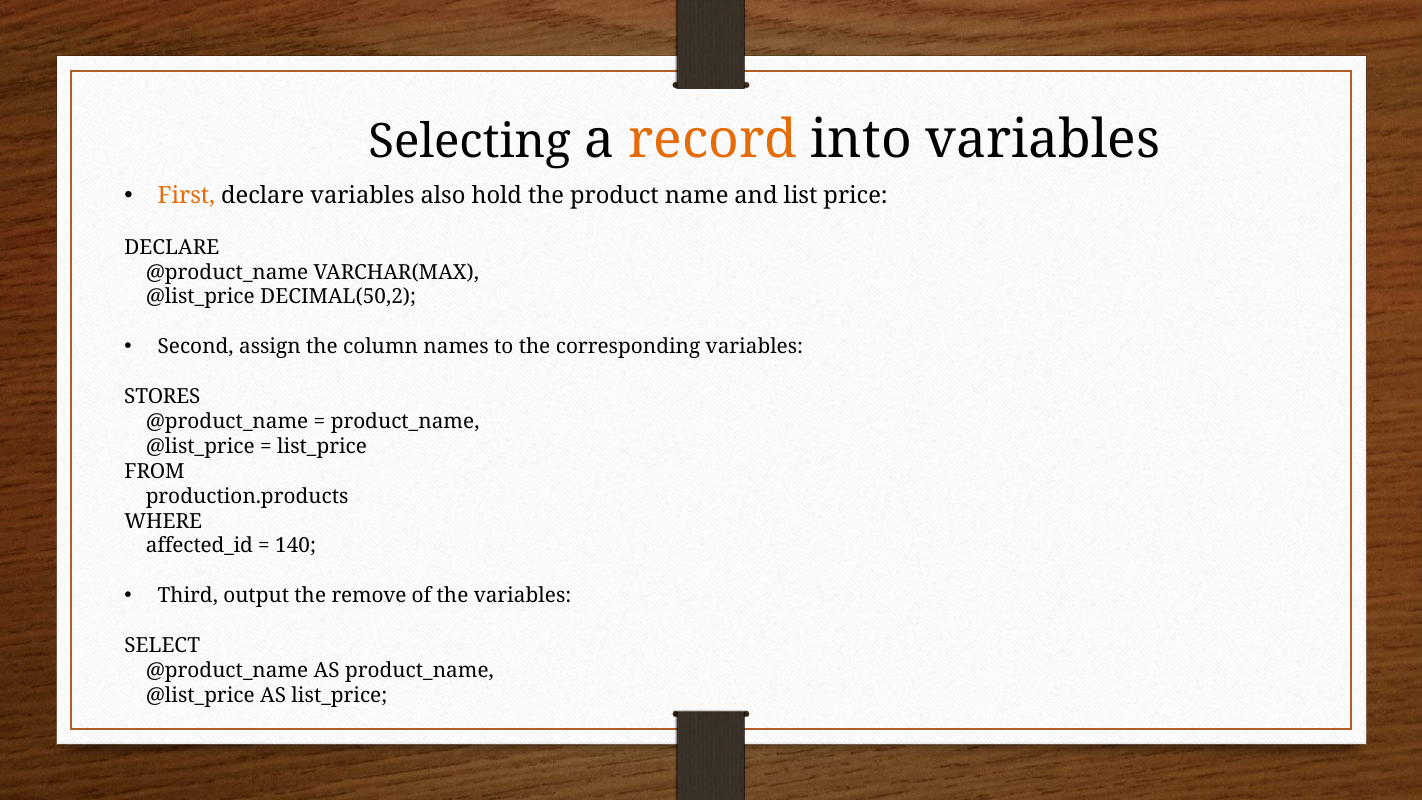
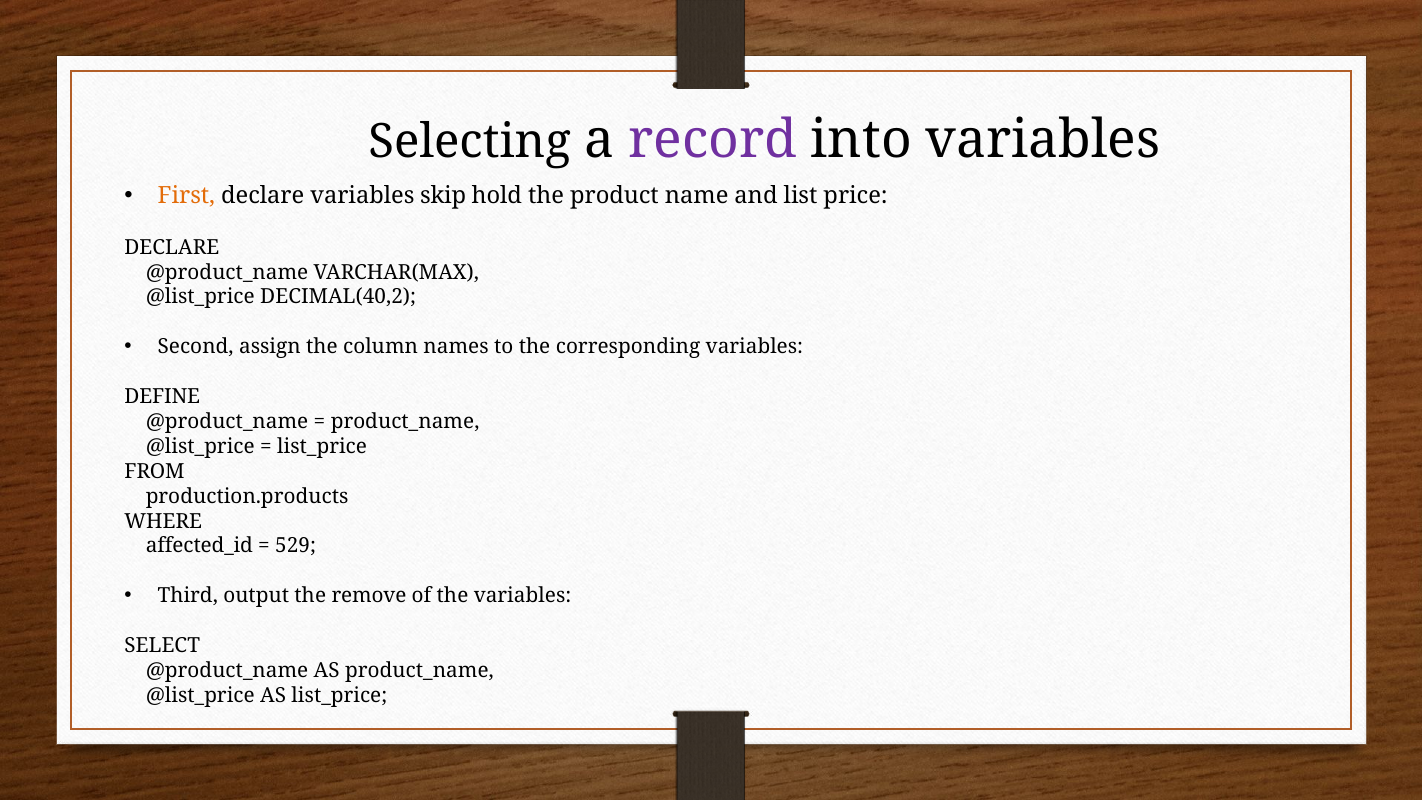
record colour: orange -> purple (713, 140)
also: also -> skip (443, 196)
DECIMAL(50,2: DECIMAL(50,2 -> DECIMAL(40,2 (338, 297)
STORES: STORES -> DEFINE (162, 397)
140: 140 -> 529 (296, 546)
